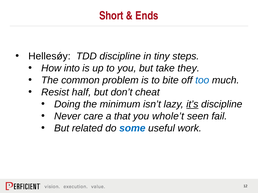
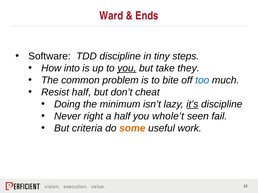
Short: Short -> Ward (111, 16)
Hellesǿy: Hellesǿy -> Software (49, 56)
you underline: none -> present (127, 68)
care: care -> right (93, 117)
a that: that -> half (122, 117)
related: related -> criteria (87, 129)
some colour: blue -> orange (132, 129)
